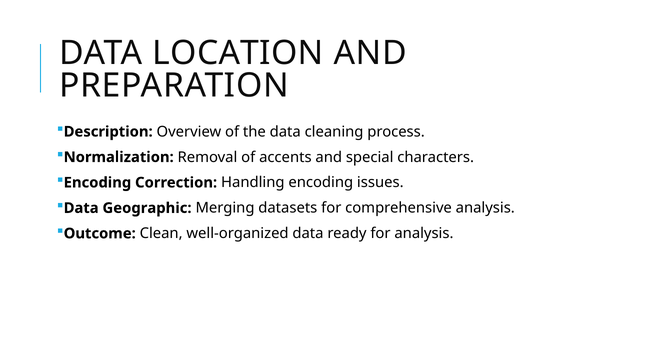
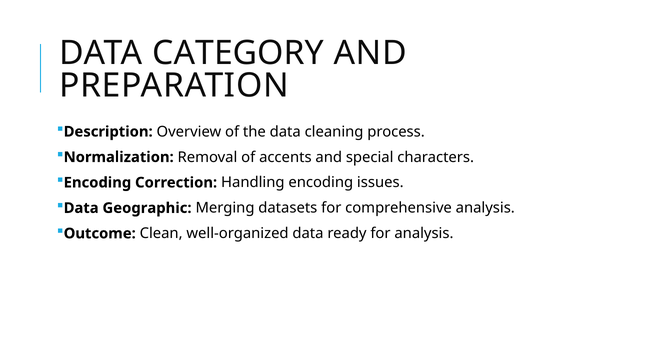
LOCATION: LOCATION -> CATEGORY (238, 53)
